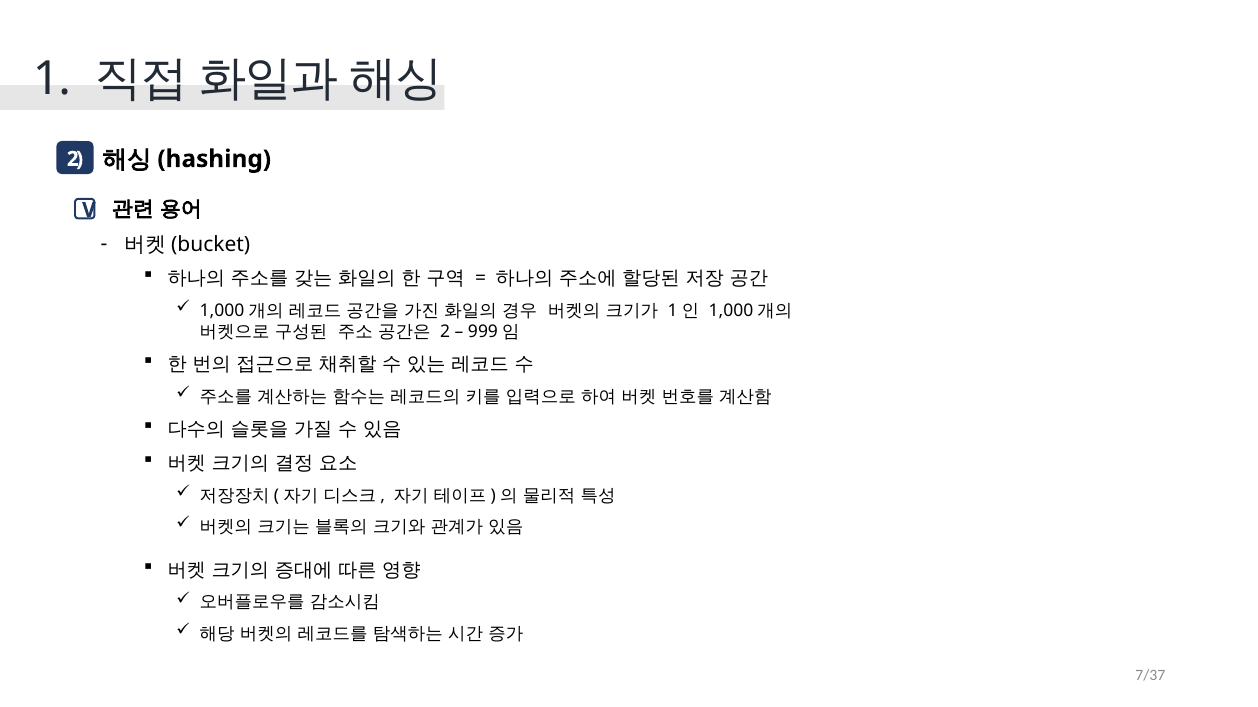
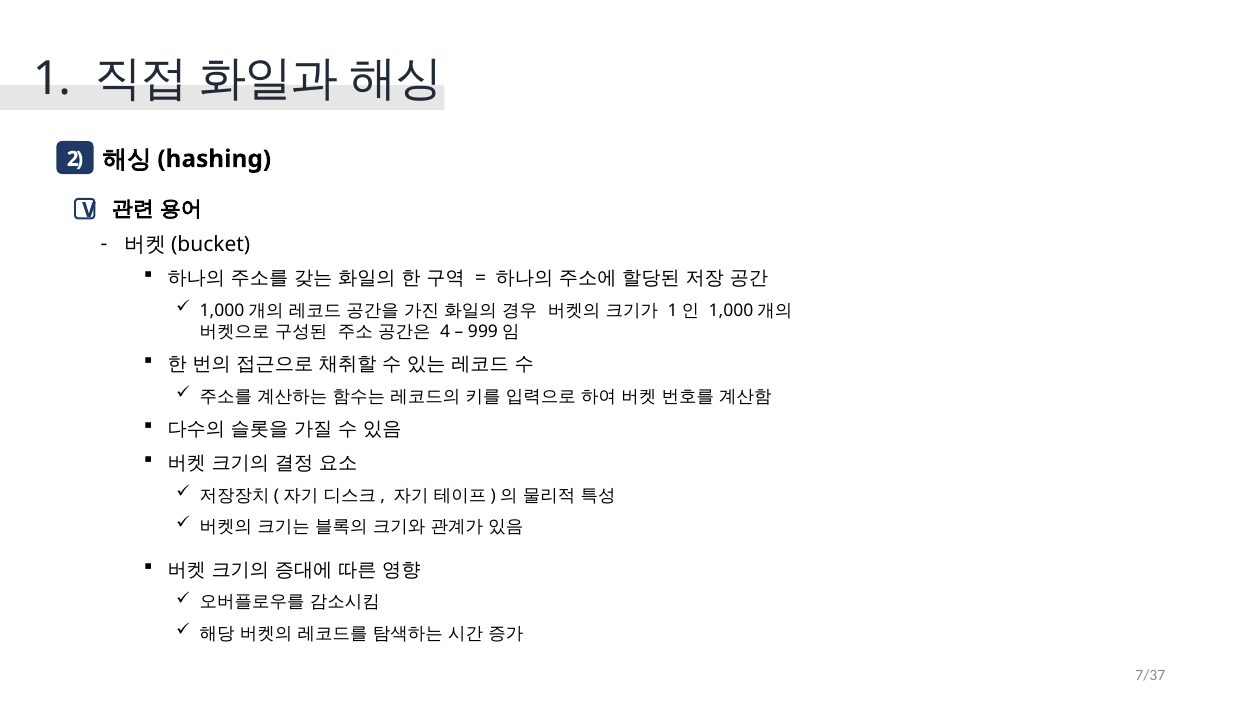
2: 2 -> 4 (445, 332)
